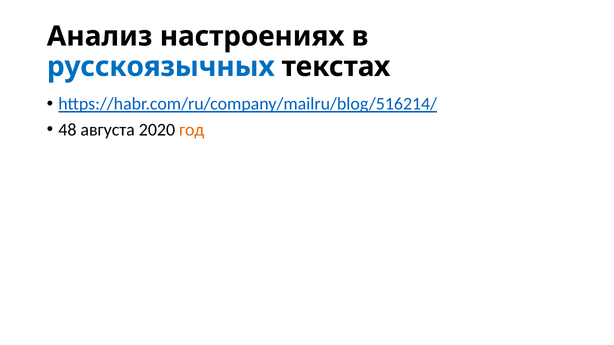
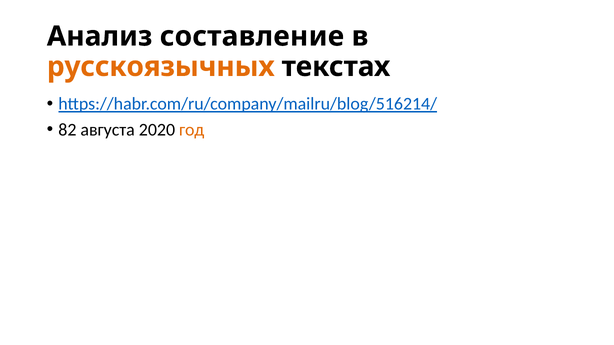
настроениях: настроениях -> составление (252, 36)
русскоязычных colour: blue -> orange (161, 67)
48: 48 -> 82 (67, 130)
